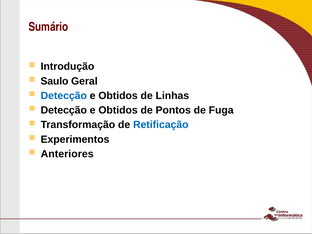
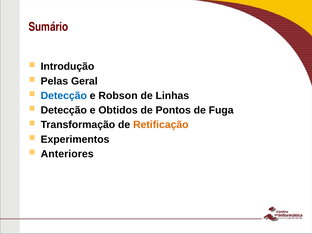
Saulo: Saulo -> Pelas (54, 81)
Obtidos: Obtidos -> Robson (118, 96)
Retificação colour: blue -> orange (161, 125)
